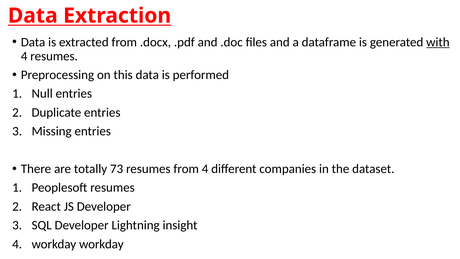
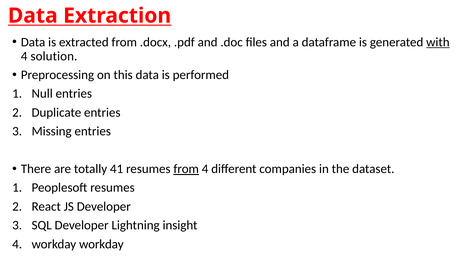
4 resumes: resumes -> solution (54, 56)
73: 73 -> 41 (117, 169)
from underline: none -> present (186, 169)
